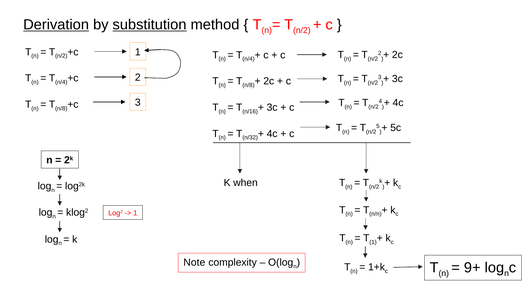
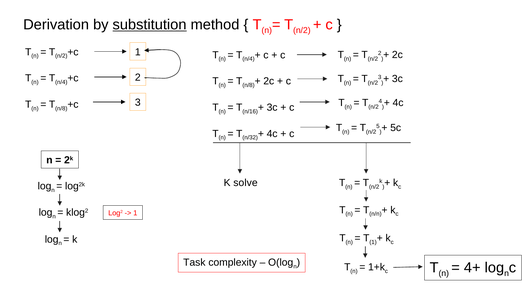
Derivation underline: present -> none (56, 25)
when: when -> solve (245, 183)
Note: Note -> Task (194, 262)
9+: 9+ -> 4+ (472, 267)
